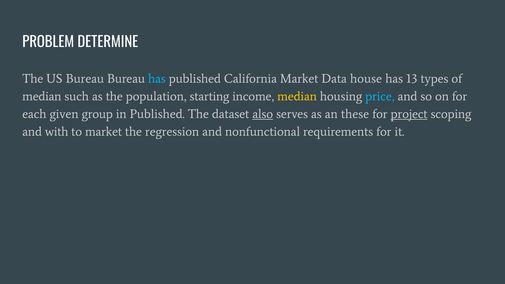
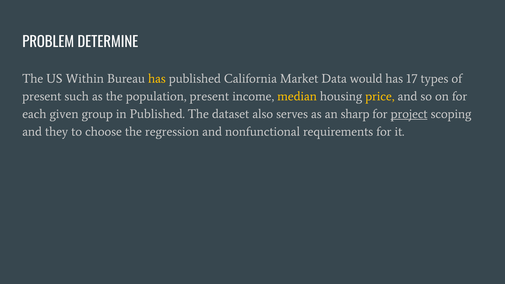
US Bureau: Bureau -> Within (85, 79)
has colour: light blue -> yellow (157, 79)
house: house -> would (366, 79)
13: 13 -> 17 (412, 79)
median: median -> present (42, 96)
population starting: starting -> present (209, 96)
price colour: light blue -> yellow (380, 96)
also underline: present -> none (263, 114)
these: these -> sharp (355, 114)
with: with -> they (57, 132)
to market: market -> choose (104, 132)
